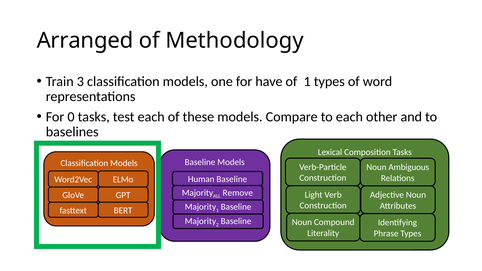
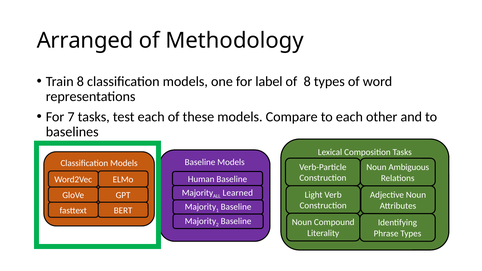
Train 3: 3 -> 8 (80, 81)
have: have -> label (269, 81)
of 1: 1 -> 8 (307, 81)
0: 0 -> 7 (71, 117)
Remove: Remove -> Learned (238, 193)
